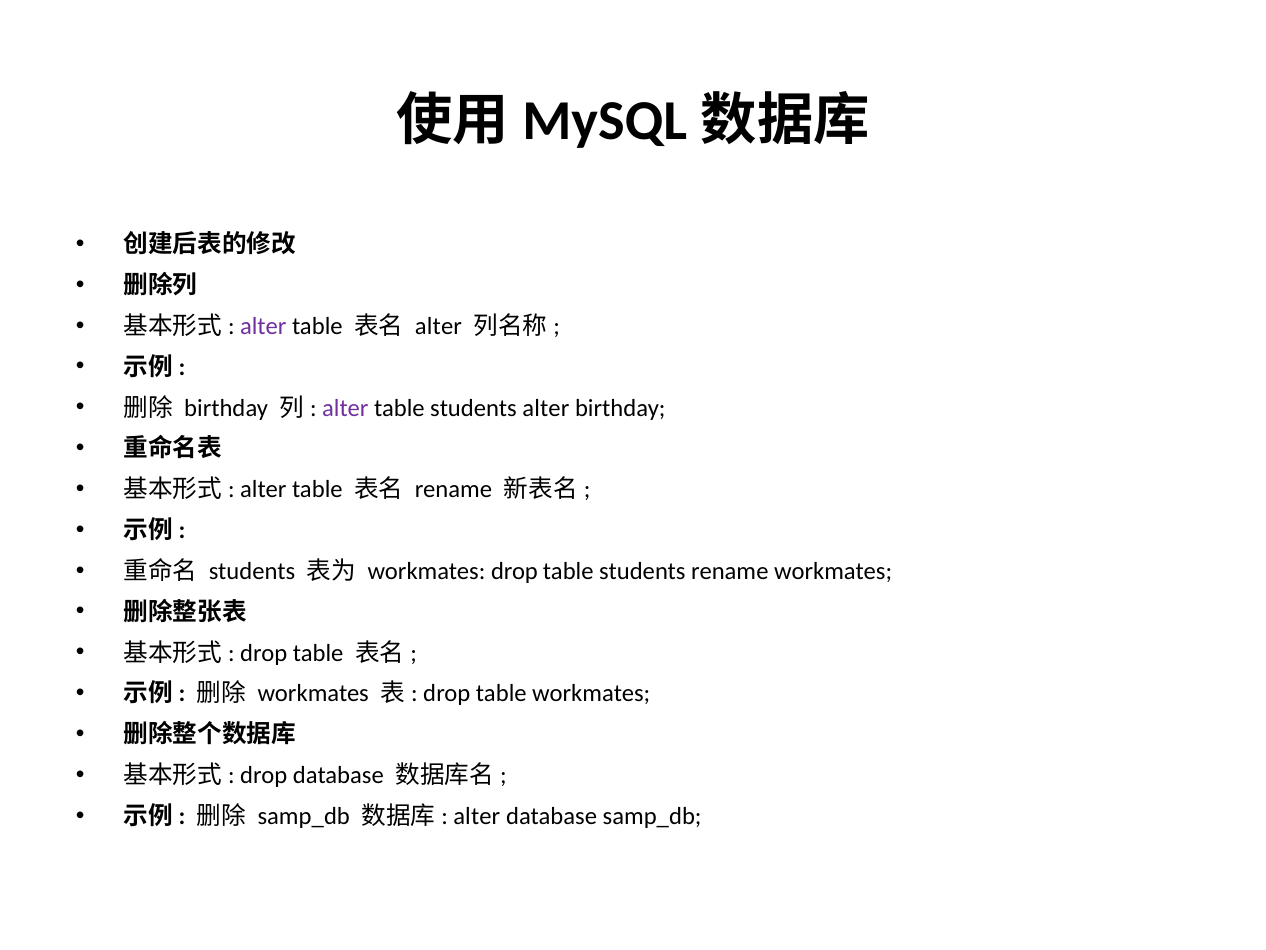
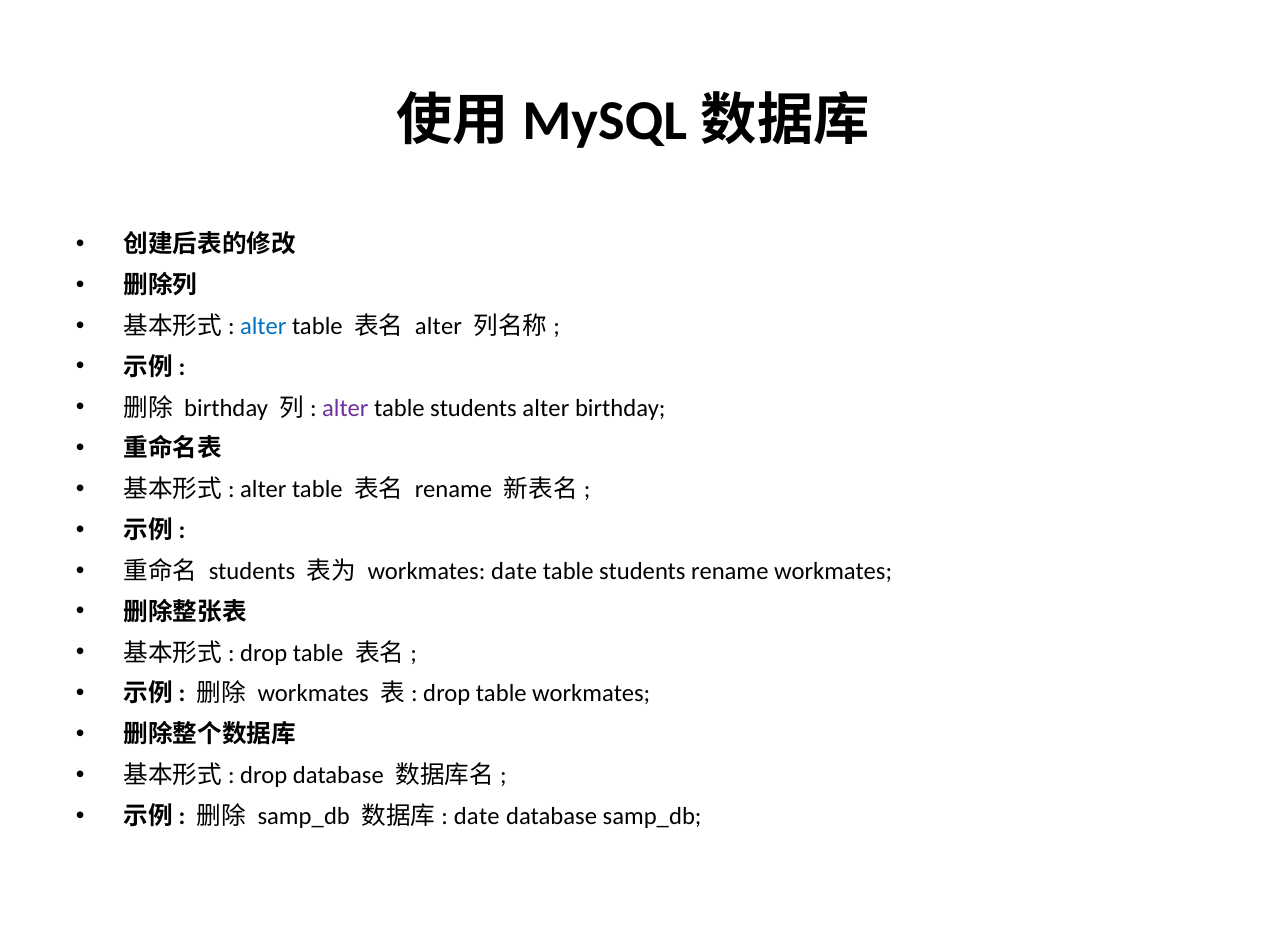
alter colour: purple -> blue (263, 326)
workmates drop: drop -> date (514, 571)
alter: alter -> date (477, 816)
